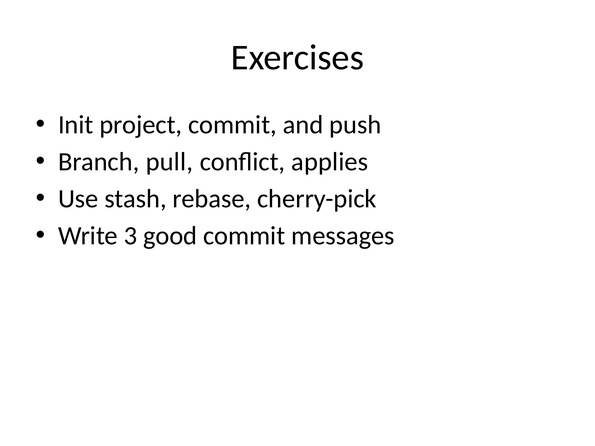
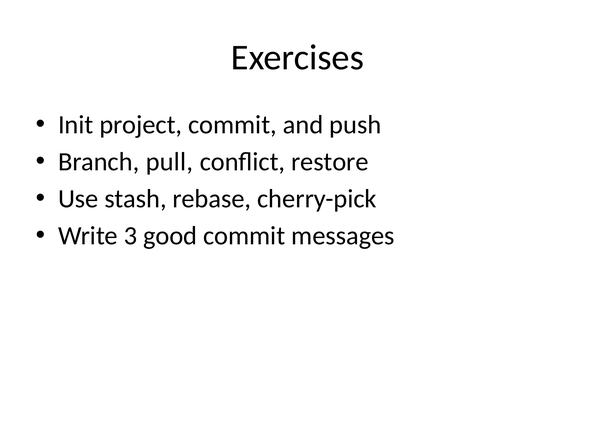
applies: applies -> restore (330, 162)
